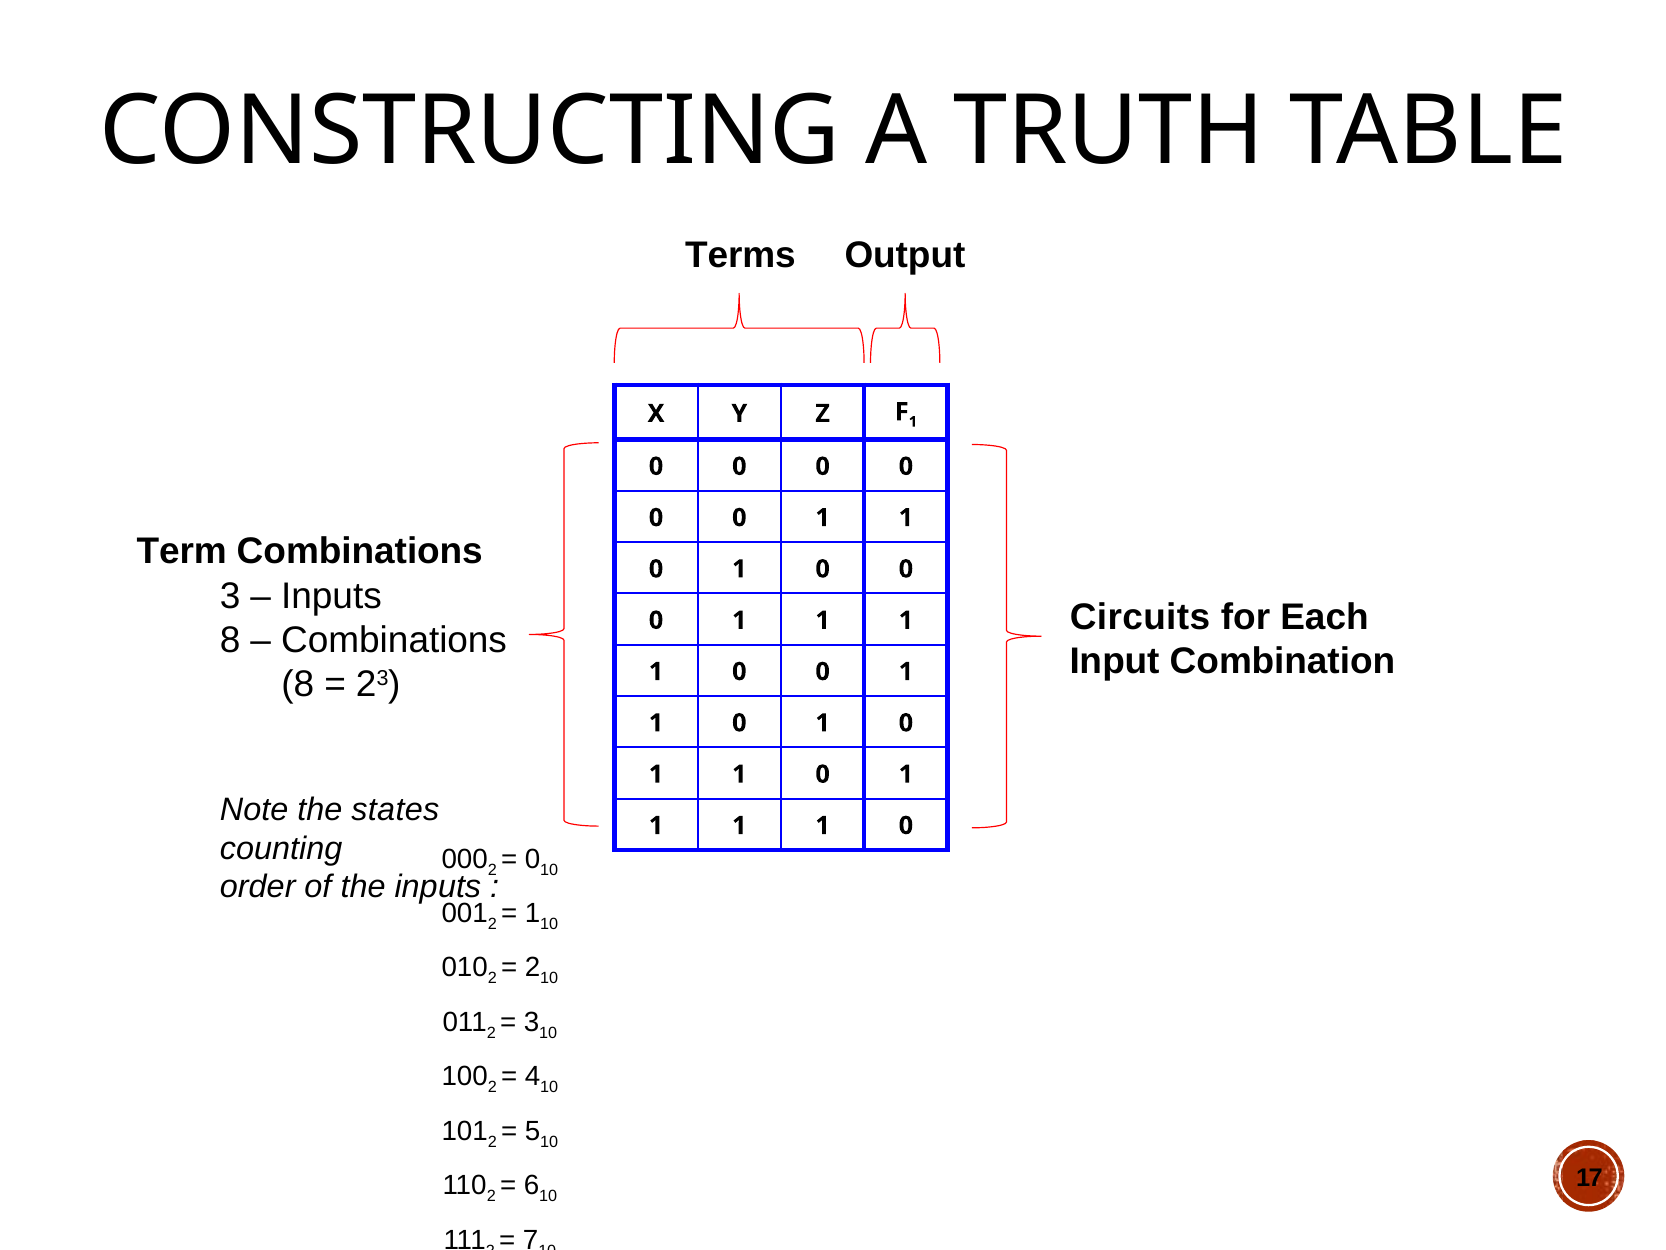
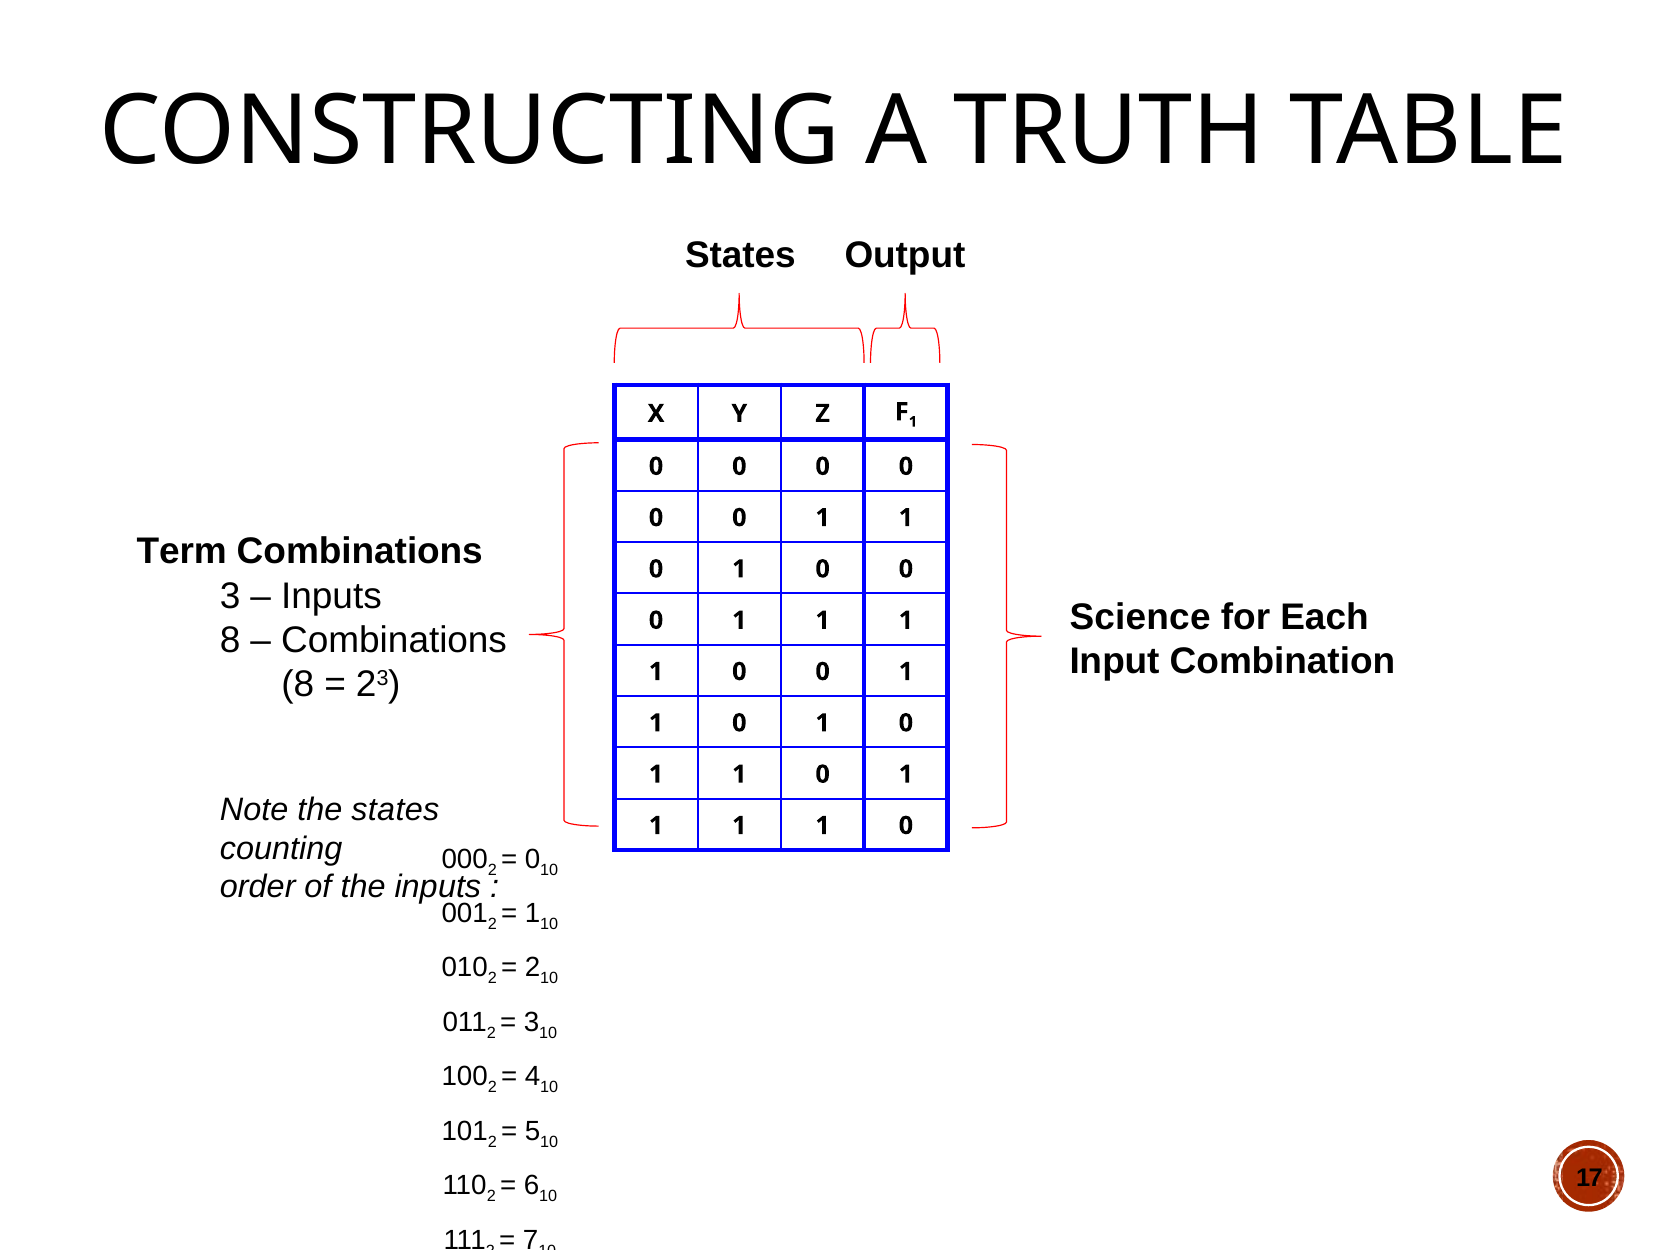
Terms: Terms -> States (740, 255)
Circuits: Circuits -> Science (1140, 617)
